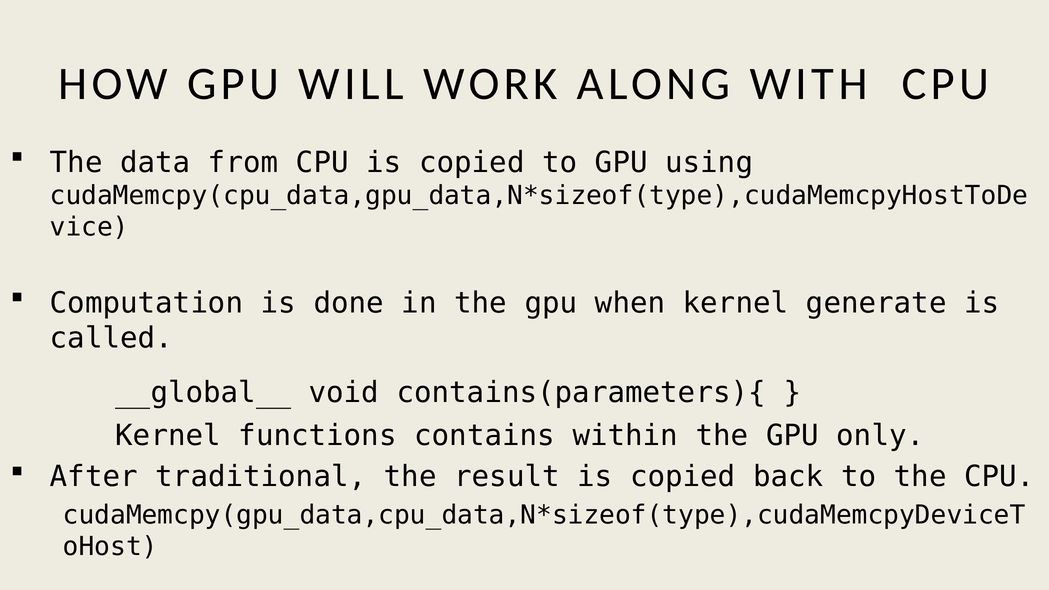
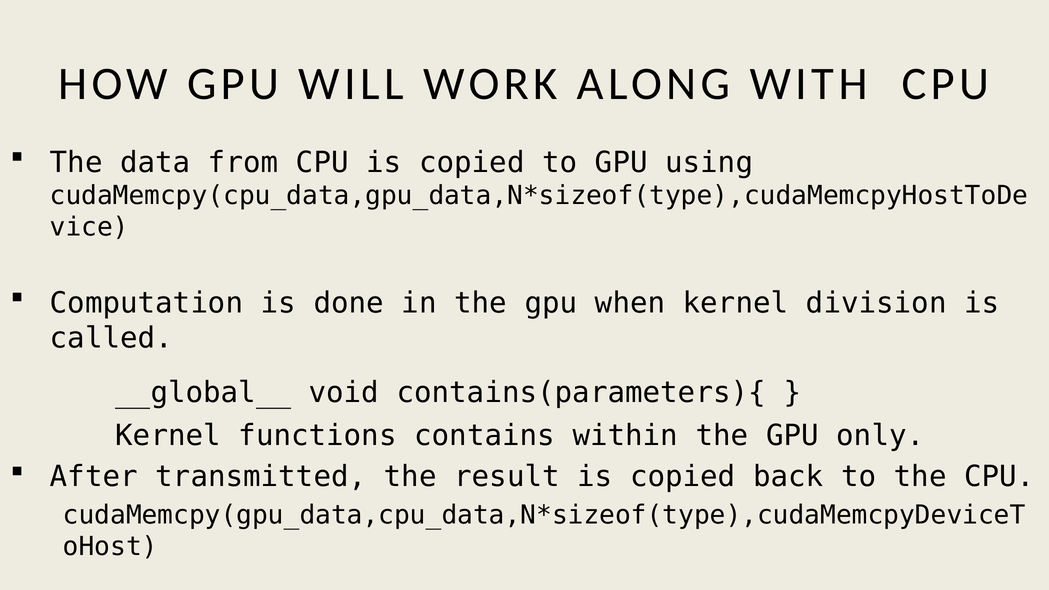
generate: generate -> division (876, 303)
traditional: traditional -> transmitted (261, 477)
